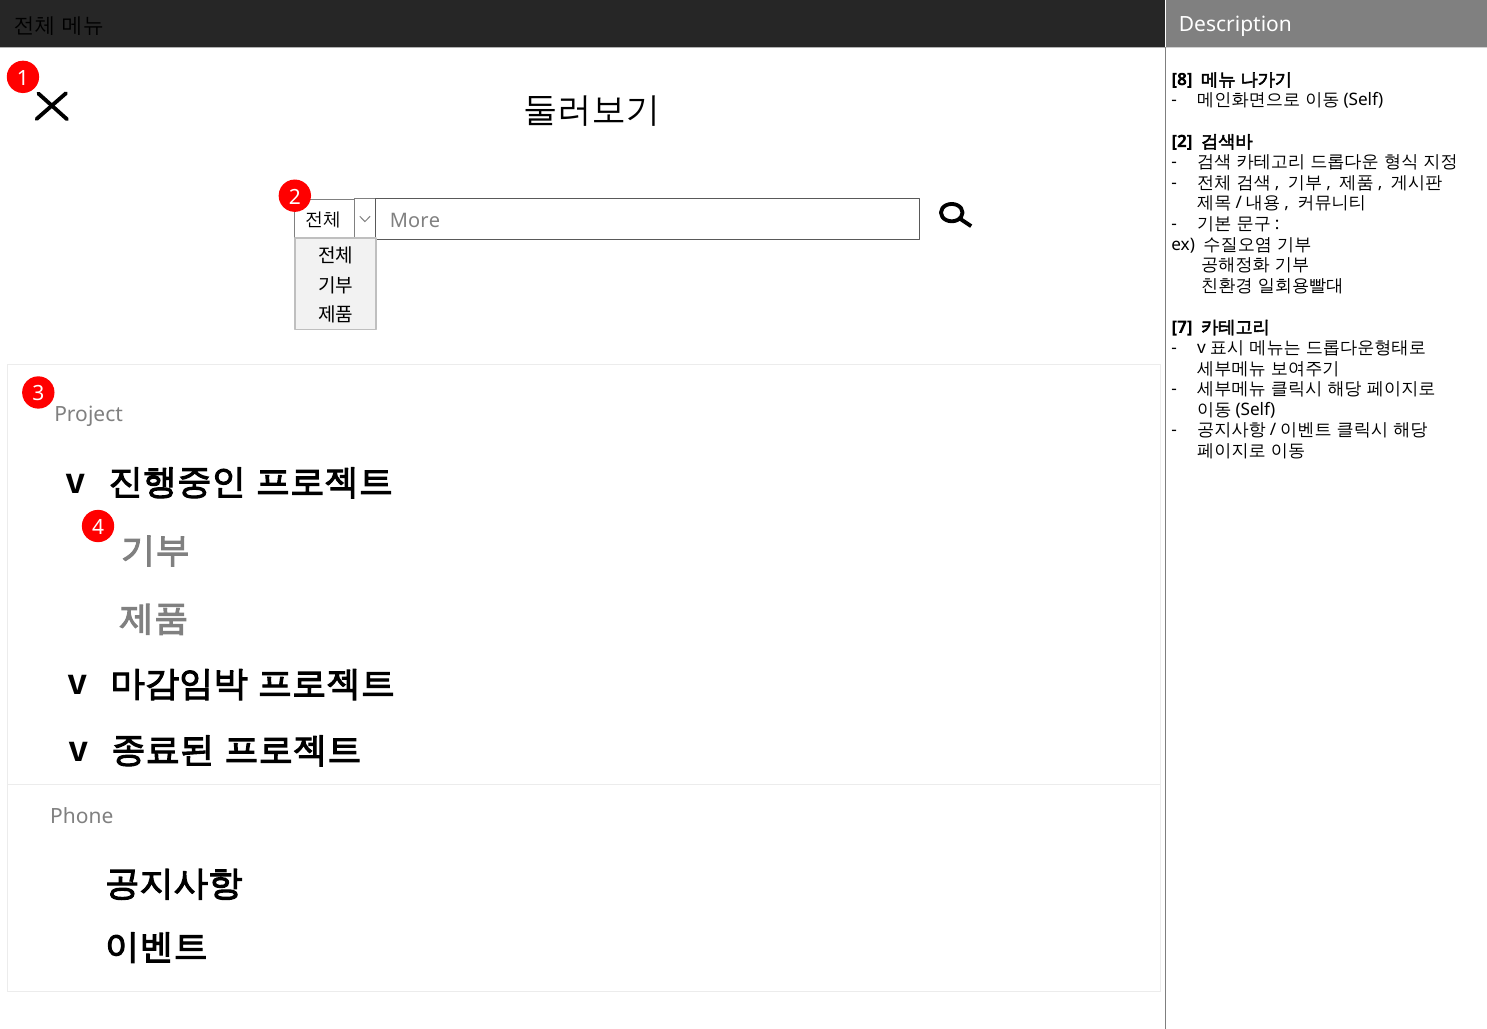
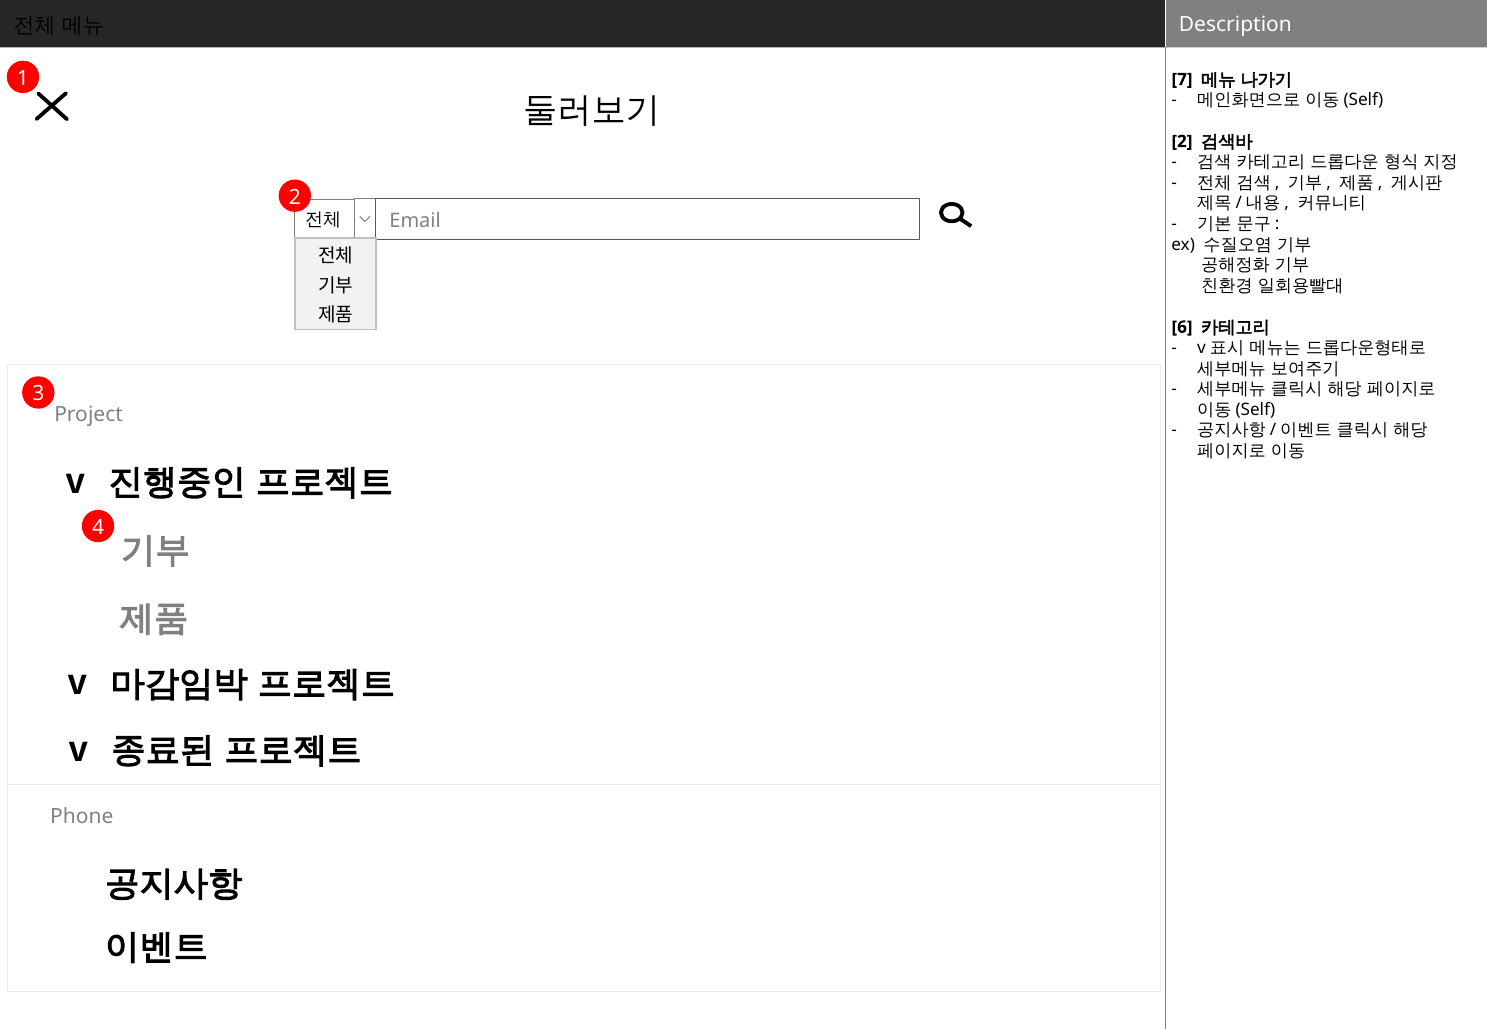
8: 8 -> 7 (1182, 80)
More: More -> Email (415, 221)
7: 7 -> 6 (1182, 327)
